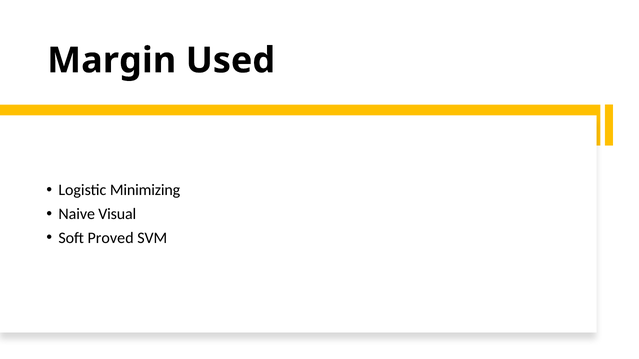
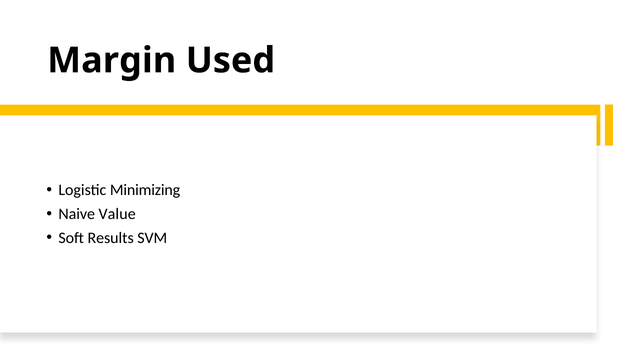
Visual: Visual -> Value (117, 214)
Proved: Proved -> Results (111, 238)
